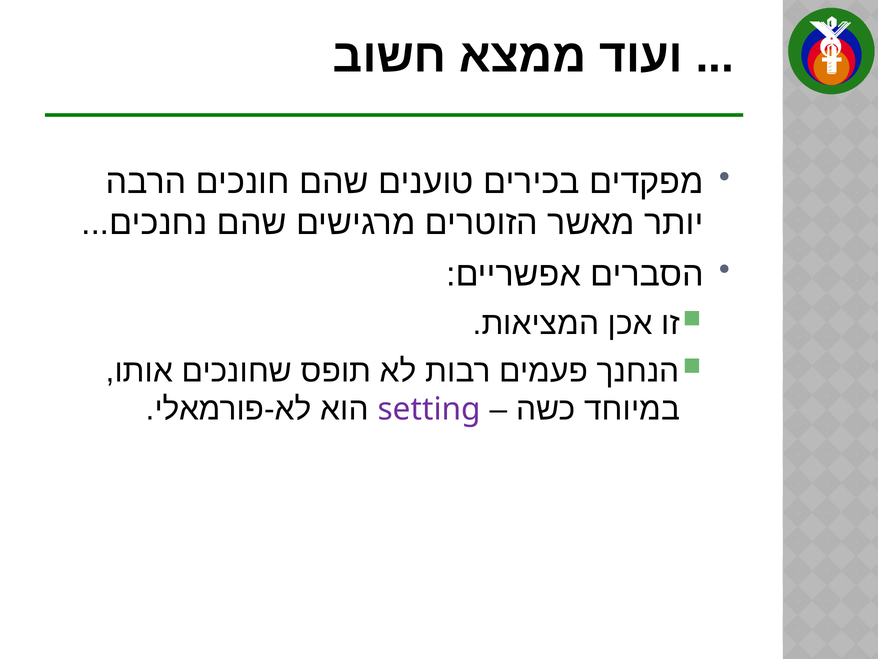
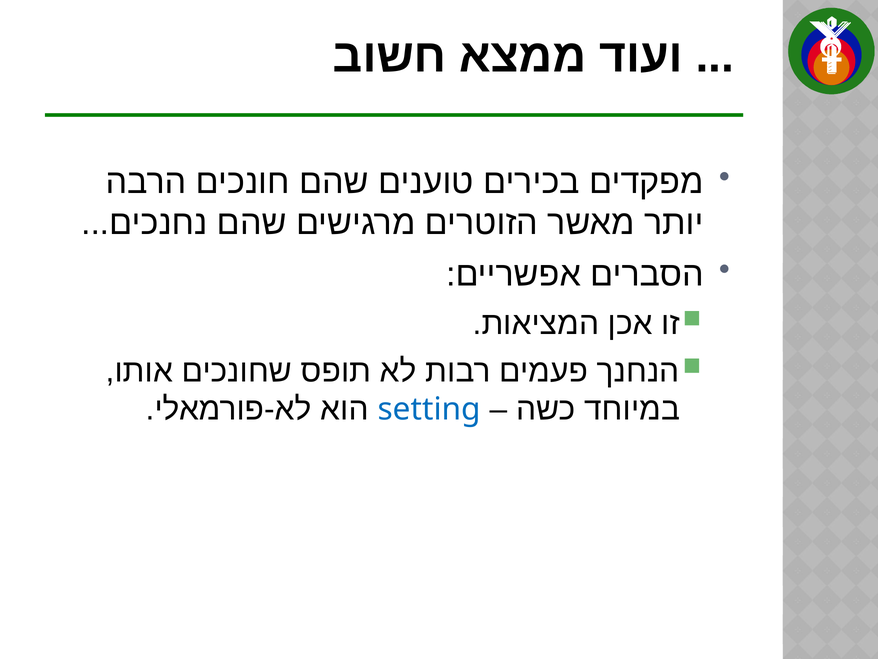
setting colour: purple -> blue (429, 409)
